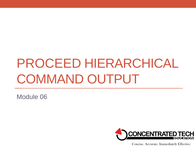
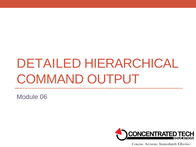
PROCEED: PROCEED -> DETAILED (49, 63)
